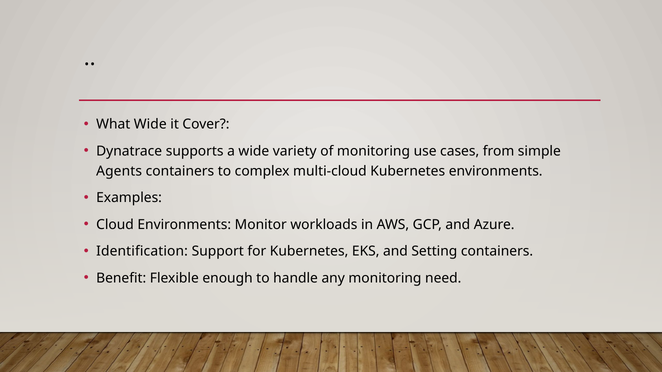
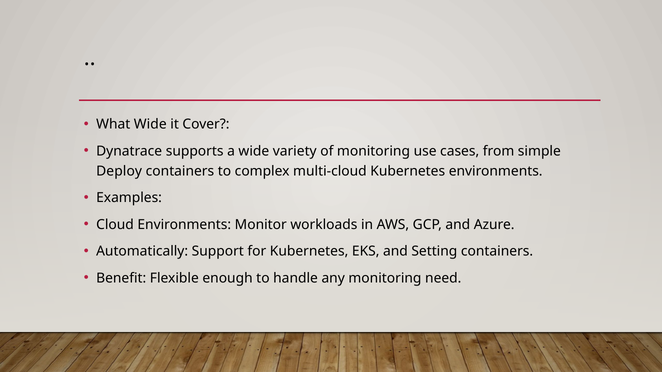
Agents: Agents -> Deploy (119, 171)
Identification: Identification -> Automatically (142, 251)
